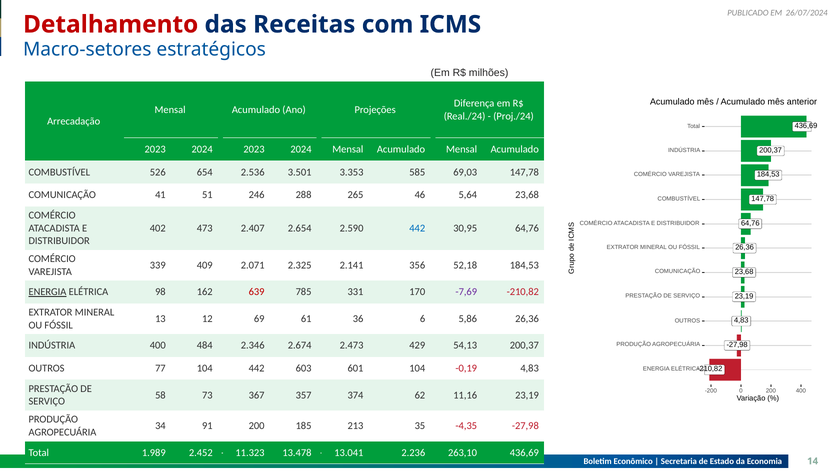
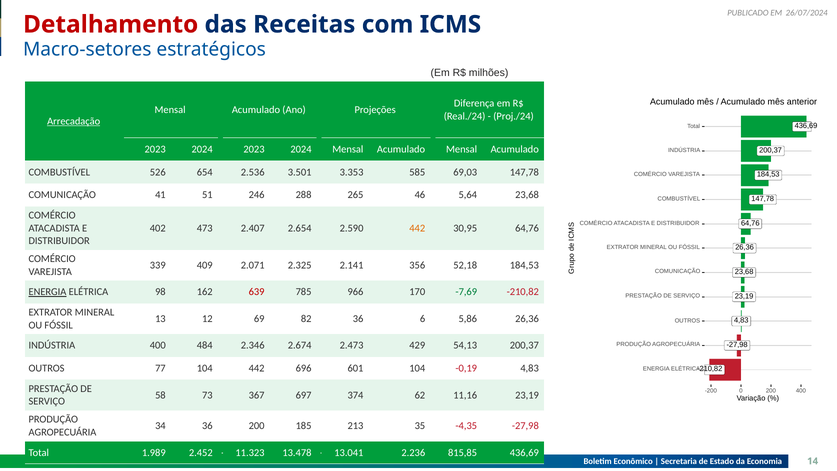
Arrecadação underline: none -> present (74, 121)
442 colour: blue -> orange (417, 228)
331: 331 -> 966 (355, 292)
-7,69 colour: purple -> green (466, 292)
61: 61 -> 82 (306, 319)
603: 603 -> 696 (304, 368)
357: 357 -> 697 (304, 395)
34 91: 91 -> 36 (207, 426)
263,10: 263,10 -> 815,85 (463, 452)
